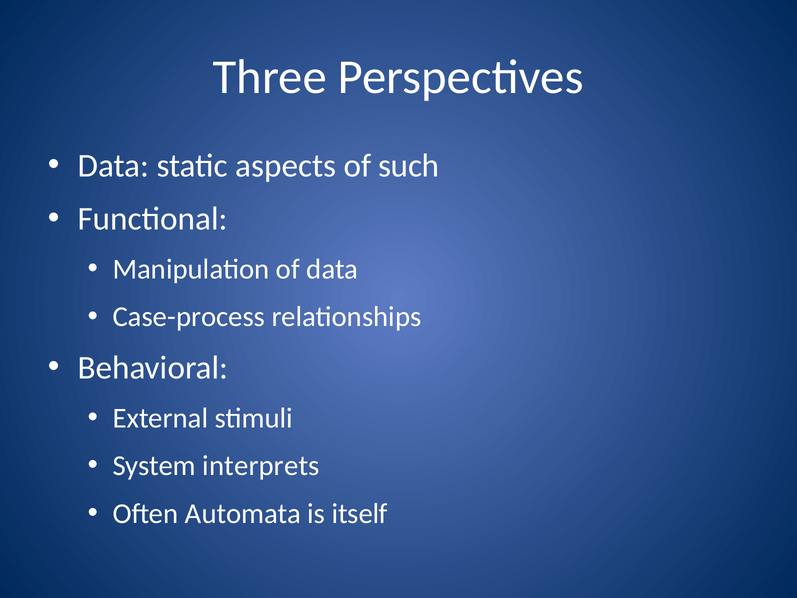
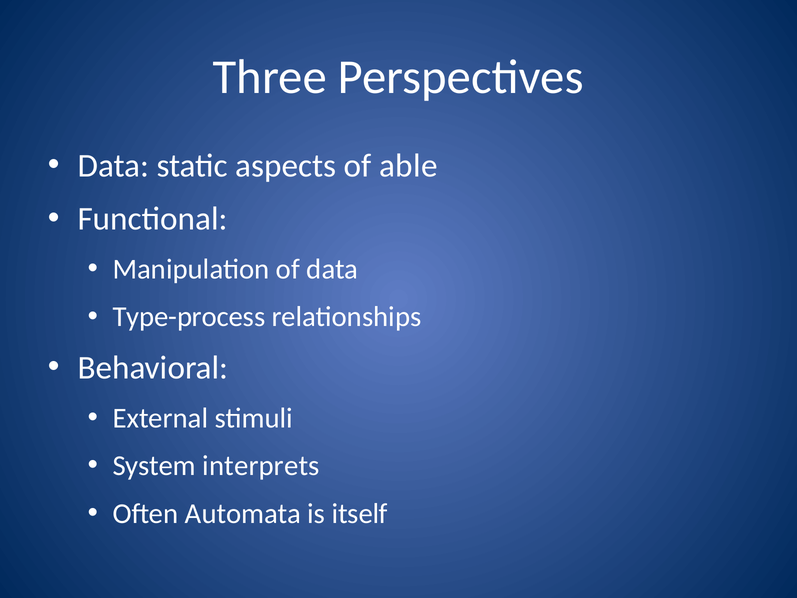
such: such -> able (408, 166)
Case-process: Case-process -> Type-process (189, 317)
